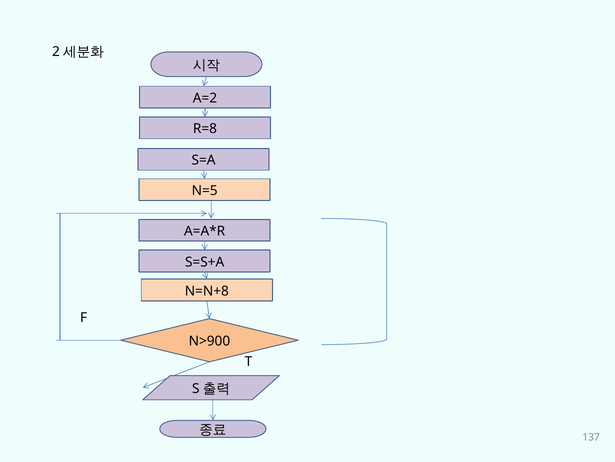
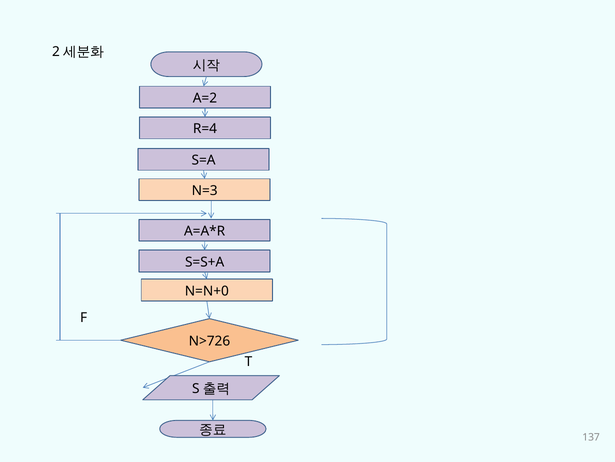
R=8: R=8 -> R=4 (205, 129)
N=5: N=5 -> N=3 (205, 190)
N=N+8: N=N+8 -> N=N+0 (207, 291)
N>900: N>900 -> N>726 (209, 341)
